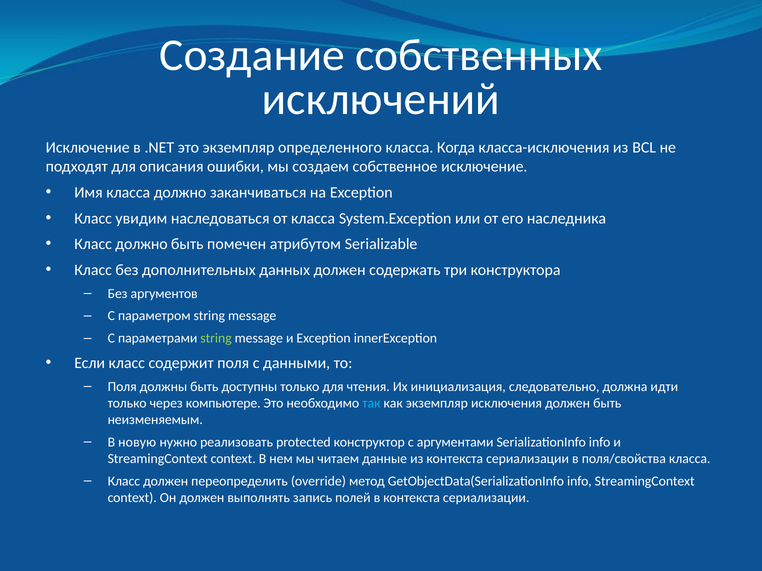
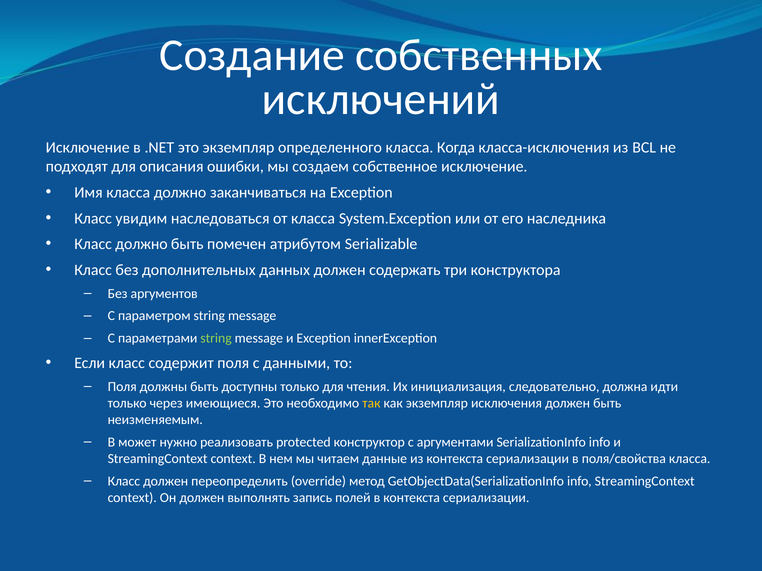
компьютере: компьютере -> имеющиеся (223, 404)
так colour: light blue -> yellow (371, 404)
новую: новую -> может (137, 443)
